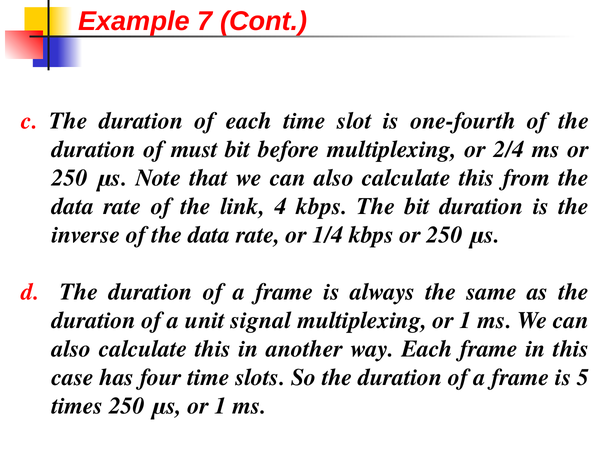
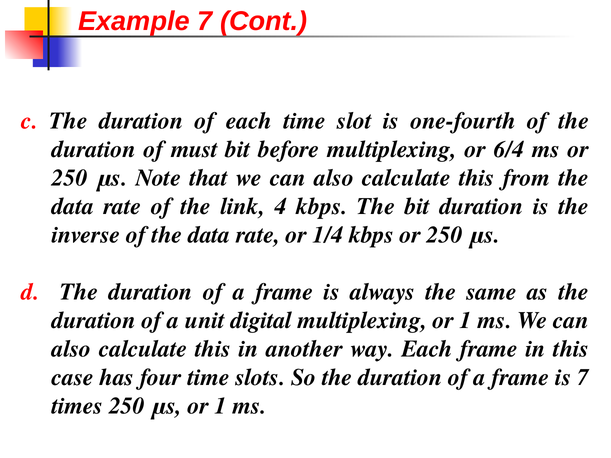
2/4: 2/4 -> 6/4 (509, 149)
signal: signal -> digital (261, 320)
is 5: 5 -> 7 (583, 377)
